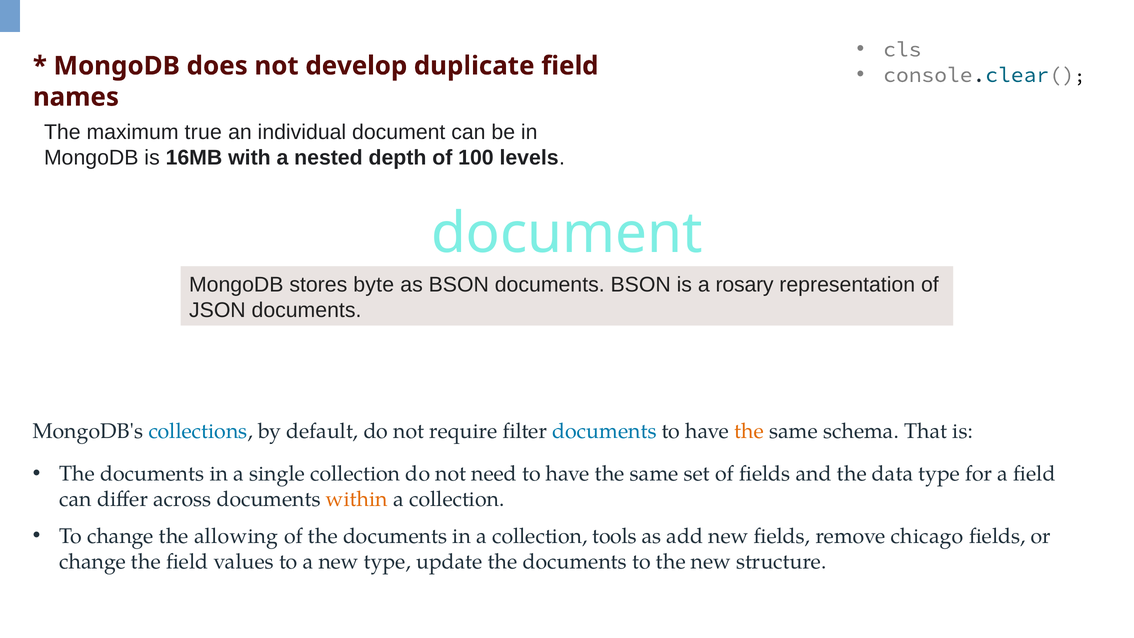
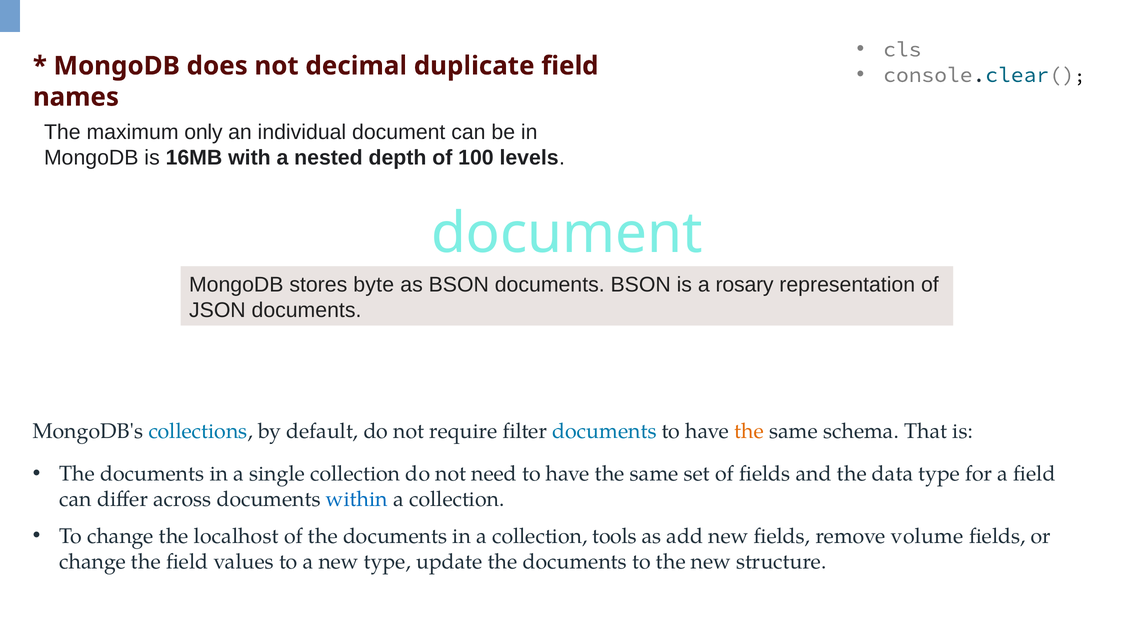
develop: develop -> decimal (356, 66)
true: true -> only (203, 132)
within colour: orange -> blue (357, 499)
allowing: allowing -> localhost (236, 536)
chicago: chicago -> volume (927, 536)
